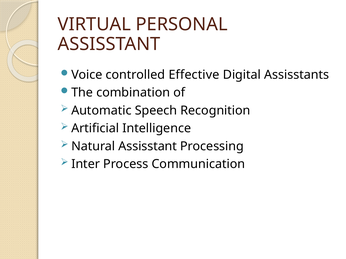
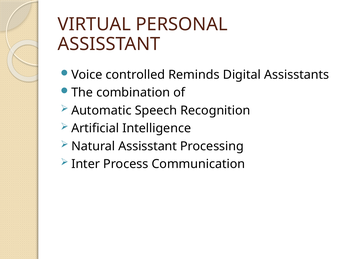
Effective: Effective -> Reminds (194, 75)
